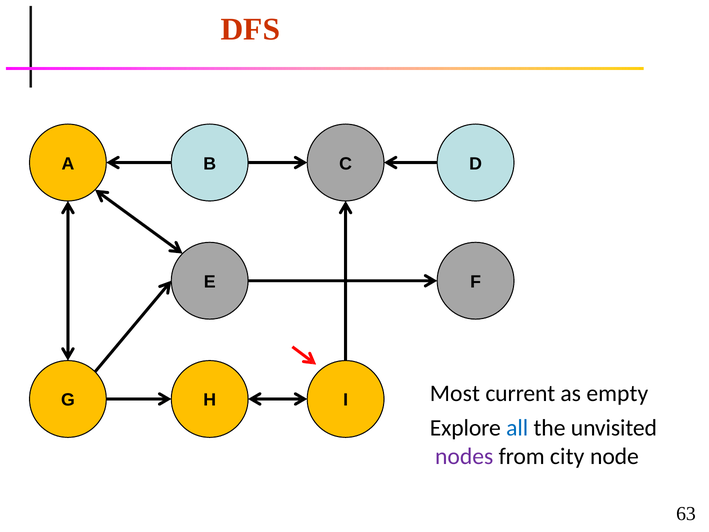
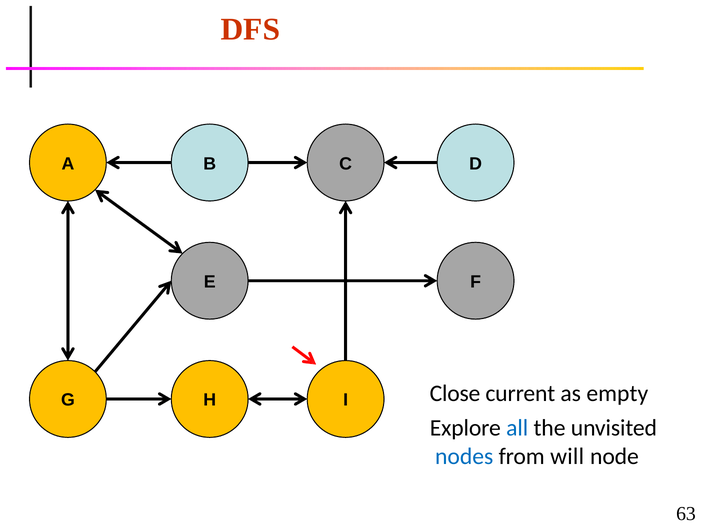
Most: Most -> Close (455, 393)
nodes colour: purple -> blue (464, 456)
city: city -> will (567, 456)
